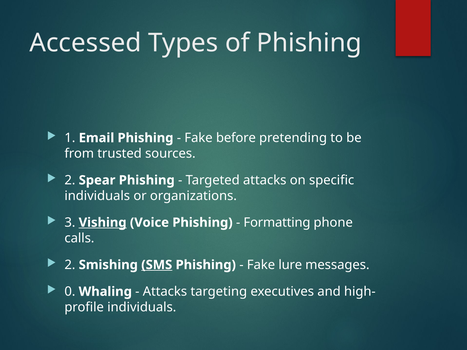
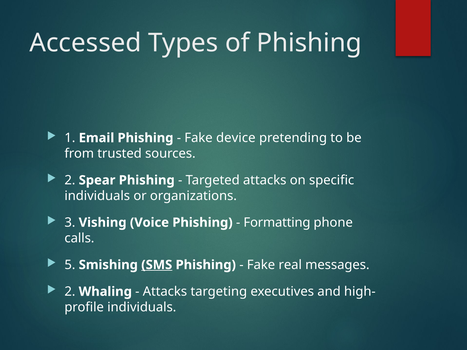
before: before -> device (236, 138)
Vishing underline: present -> none (103, 223)
2: 2 -> 5 (70, 265)
lure: lure -> real (290, 265)
0: 0 -> 2 (70, 292)
